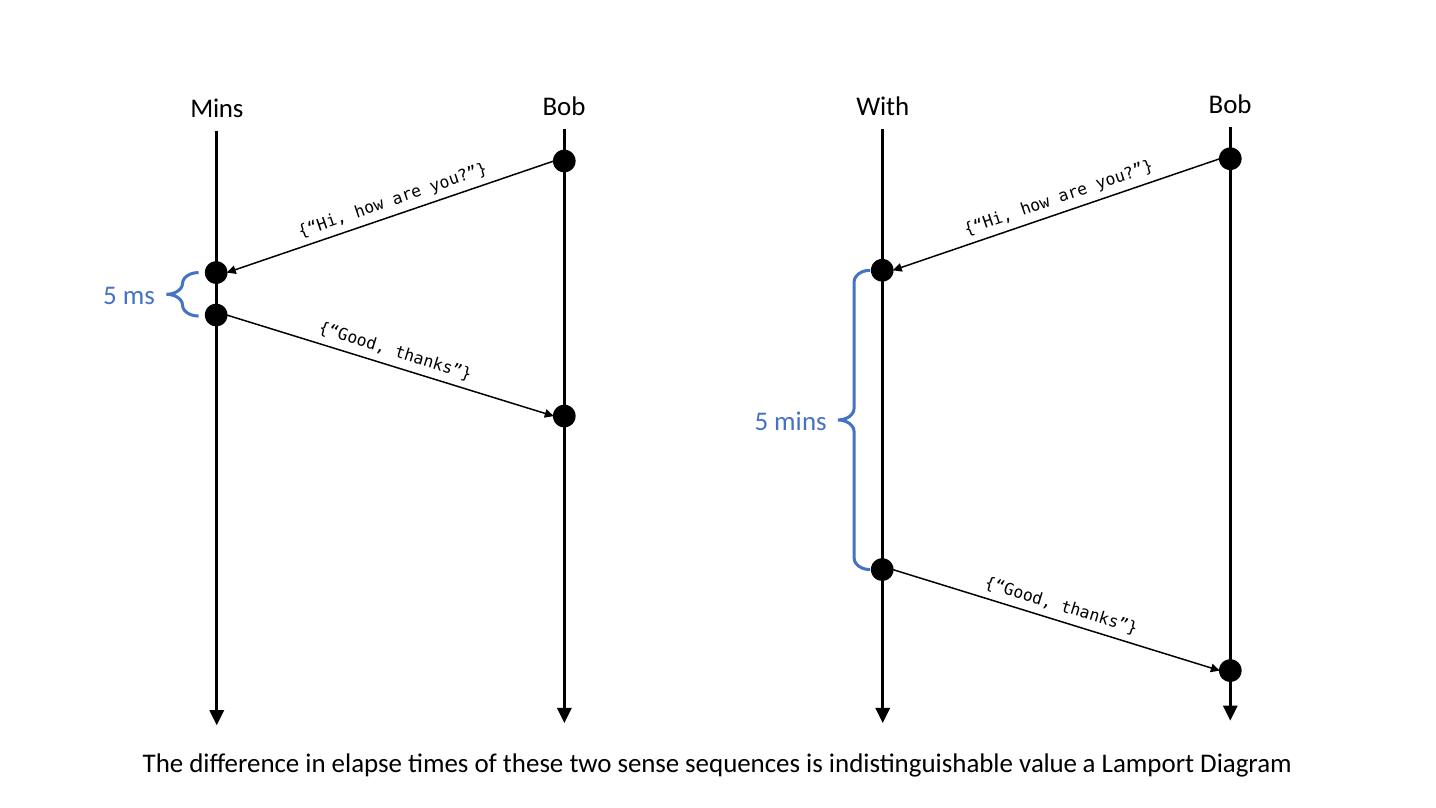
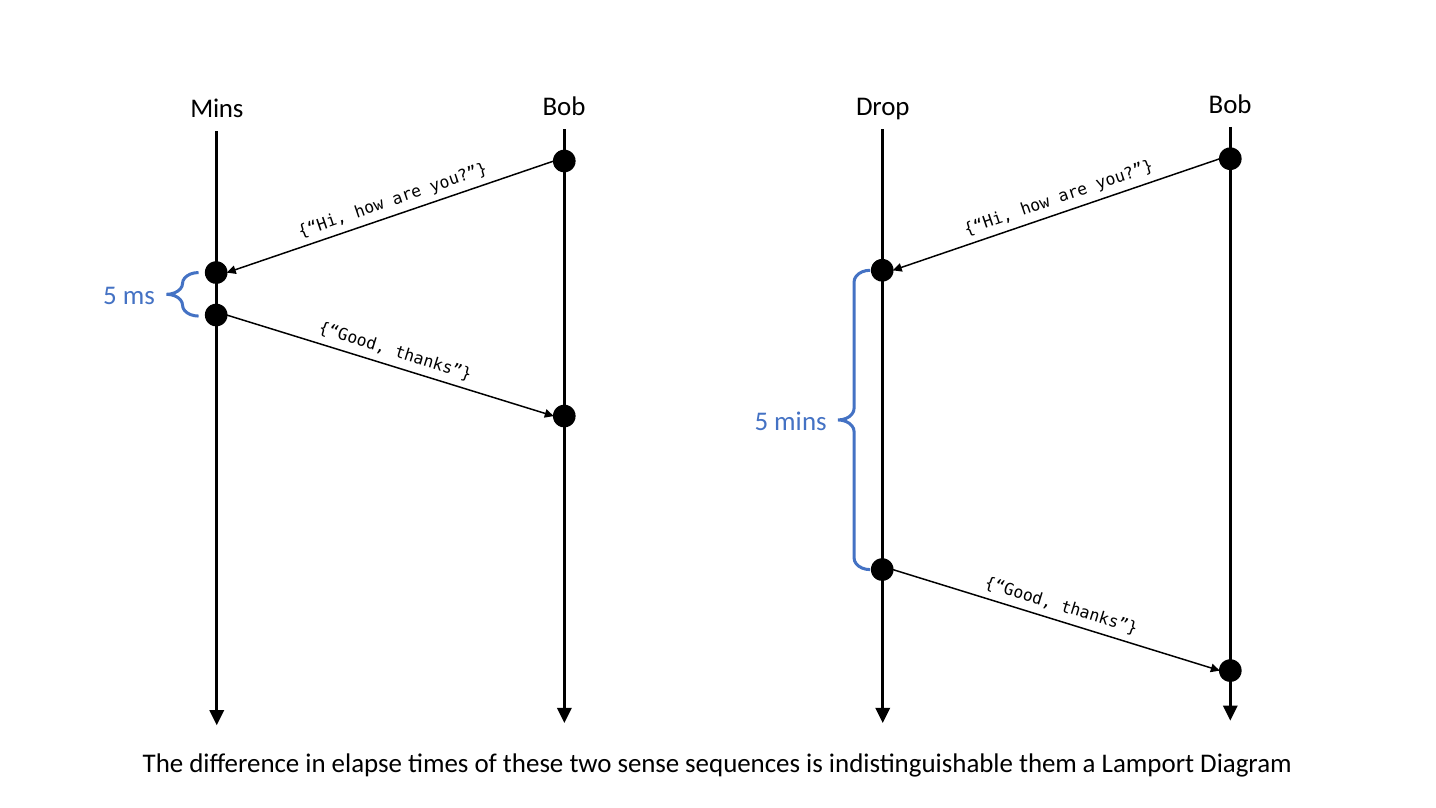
With: With -> Drop (883, 107)
value: value -> them (1048, 763)
